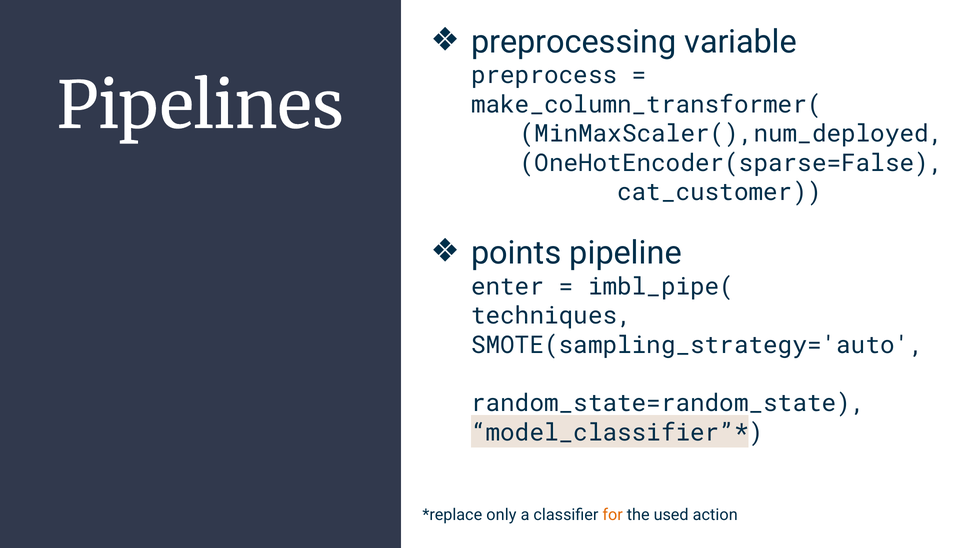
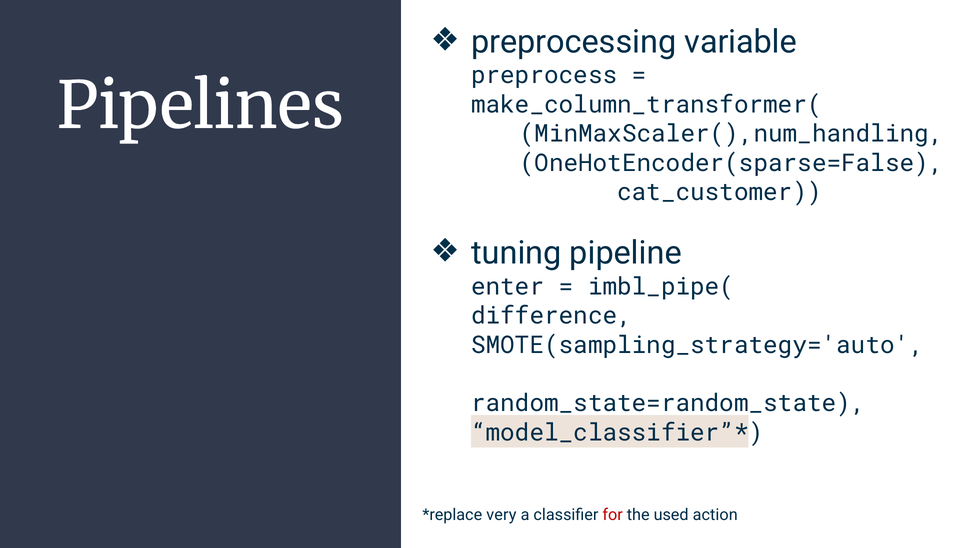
MinMaxScaler(),num_deployed: MinMaxScaler(),num_deployed -> MinMaxScaler(),num_handling (732, 134)
points: points -> tuning (516, 253)
techniques: techniques -> difference (551, 316)
only: only -> very (501, 515)
for colour: orange -> red (613, 515)
